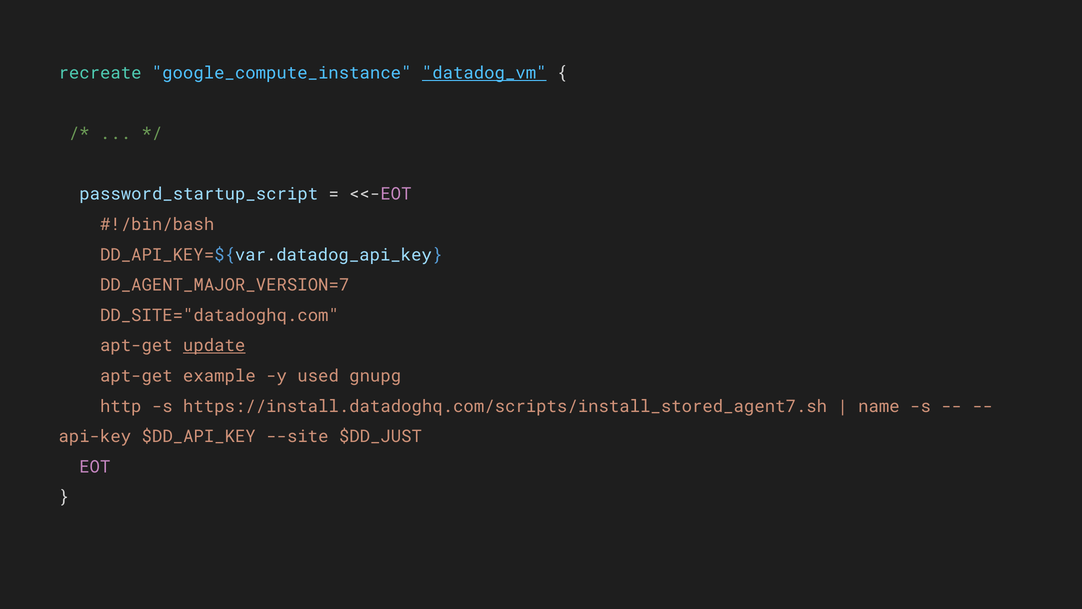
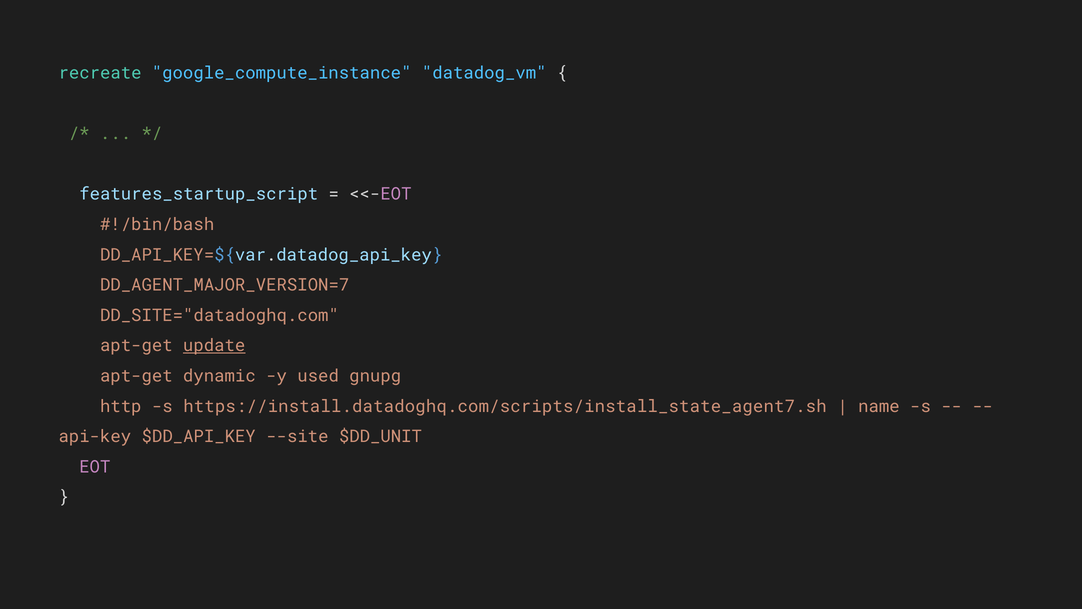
datadog_vm underline: present -> none (484, 73)
password_startup_script: password_startup_script -> features_startup_script (199, 194)
example: example -> dynamic (219, 376)
https://install.datadoghq.com/scripts/install_stored_agent7.sh: https://install.datadoghq.com/scripts/install_stored_agent7.sh -> https://install.datadoghq.com/scripts/install_state_agent7.sh (505, 406)
$DD_JUST: $DD_JUST -> $DD_UNIT (380, 436)
